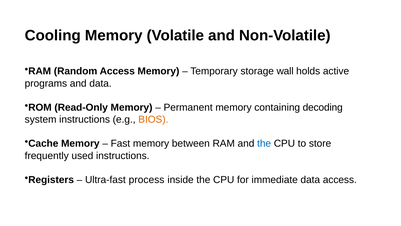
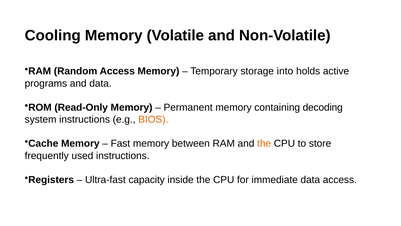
wall: wall -> into (285, 71)
the colour: blue -> orange (264, 143)
process: process -> capacity (147, 179)
